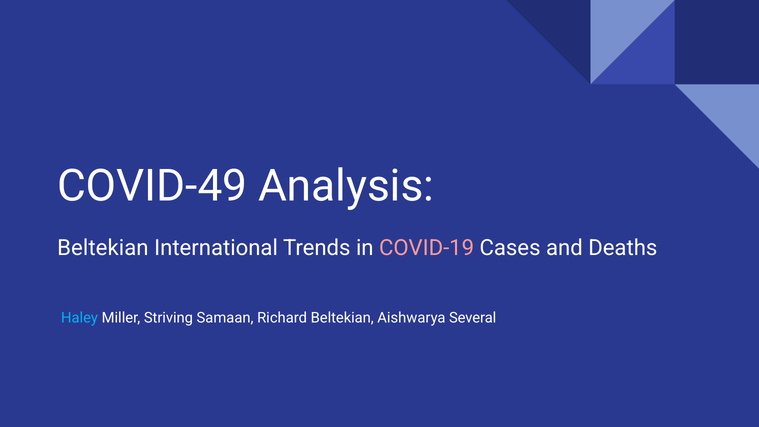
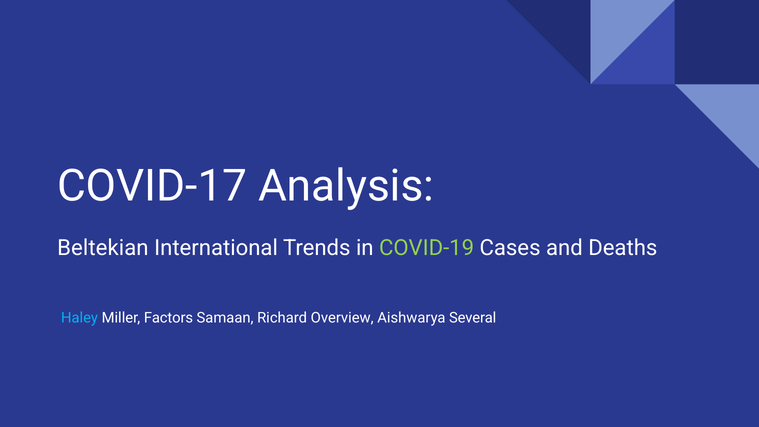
COVID-49: COVID-49 -> COVID-17 (152, 186)
COVID-19 colour: pink -> light green (427, 248)
Striving: Striving -> Factors (168, 318)
Richard Beltekian: Beltekian -> Overview (342, 318)
